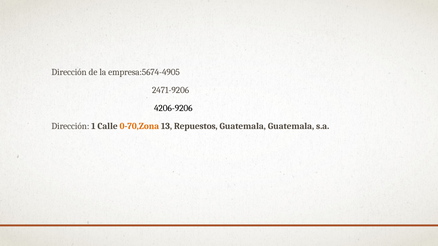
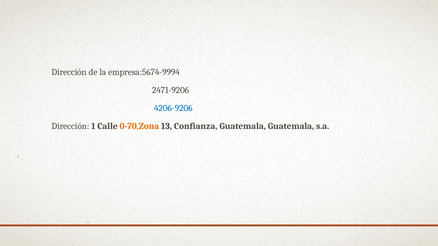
empresa:5674-4905: empresa:5674-4905 -> empresa:5674-9994 (144, 72)
4206-9206 colour: black -> blue (173, 108)
Repuestos: Repuestos -> Confianza (196, 126)
